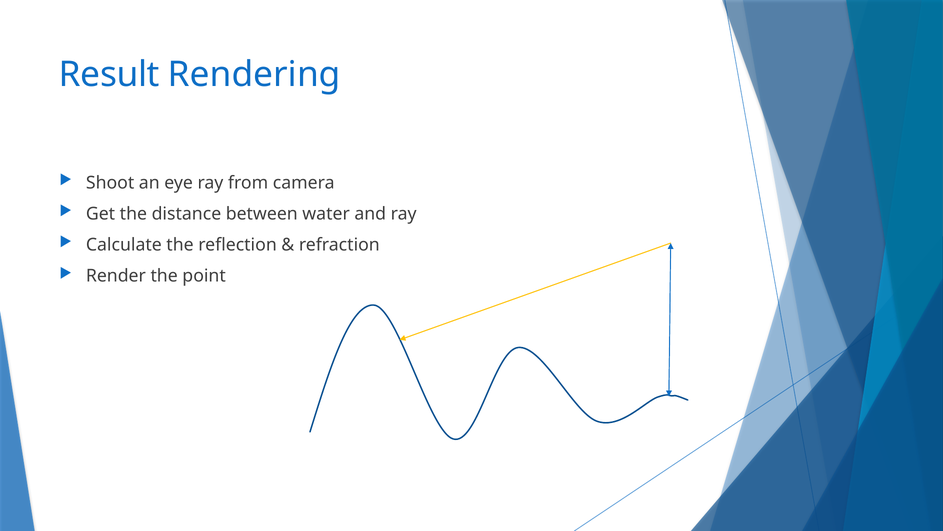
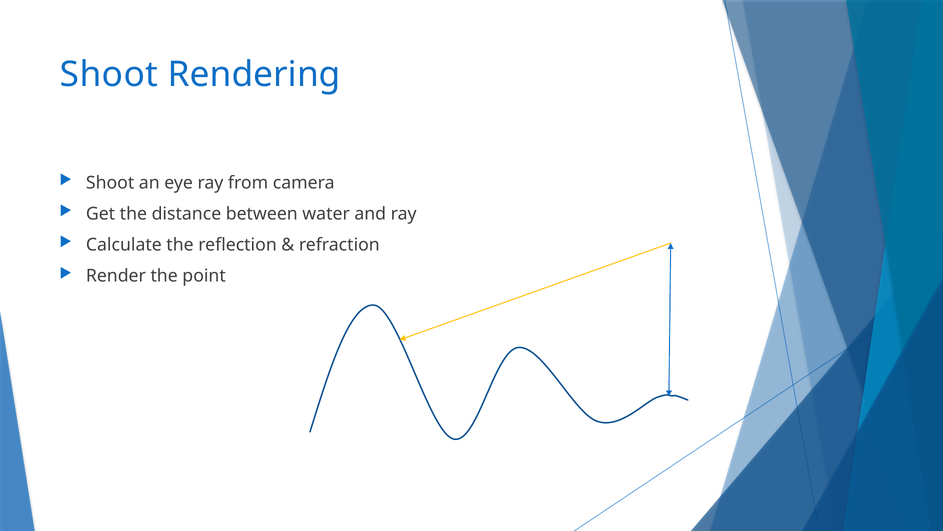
Result: Result -> Shoot (109, 74)
